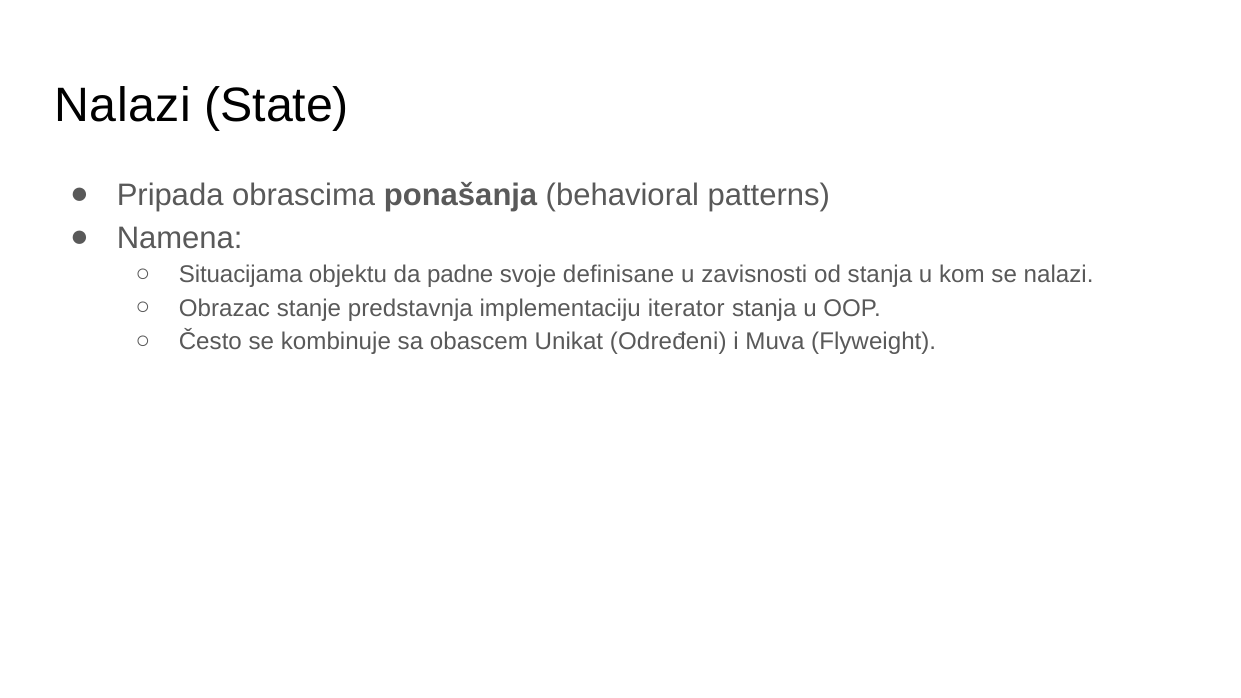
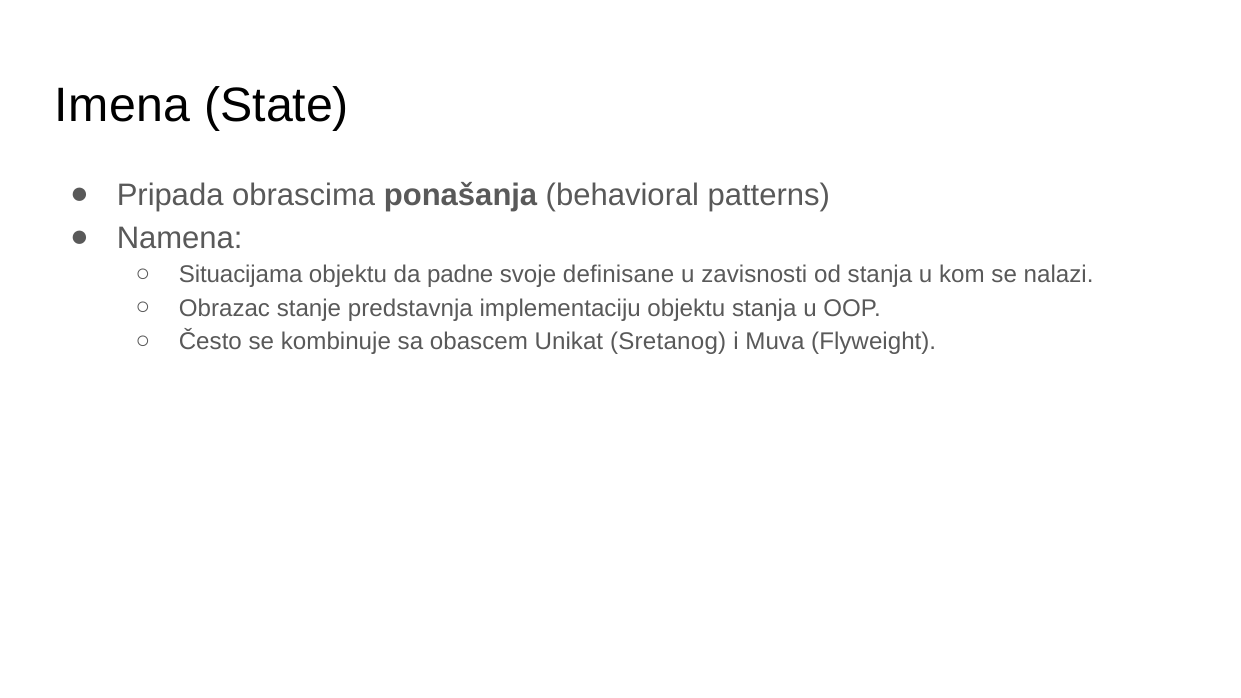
Nalazi: Nalazi -> Imena (123, 105)
implementaciju iterator: iterator -> objektu (686, 308)
Određeni: Određeni -> Sretanog (668, 341)
